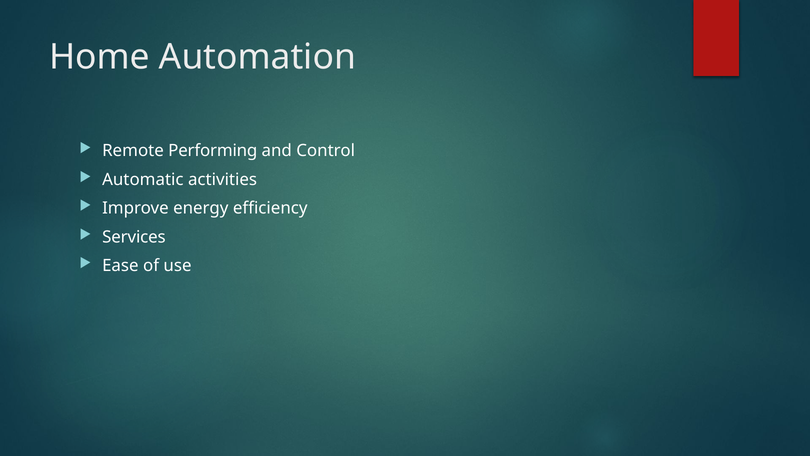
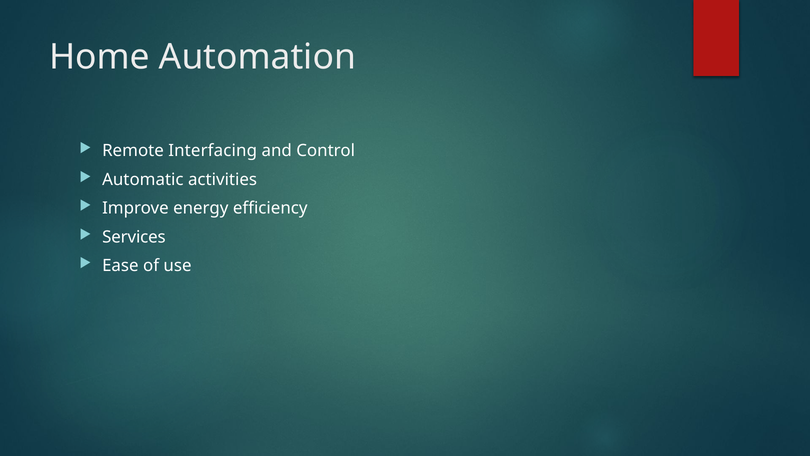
Performing: Performing -> Interfacing (213, 151)
